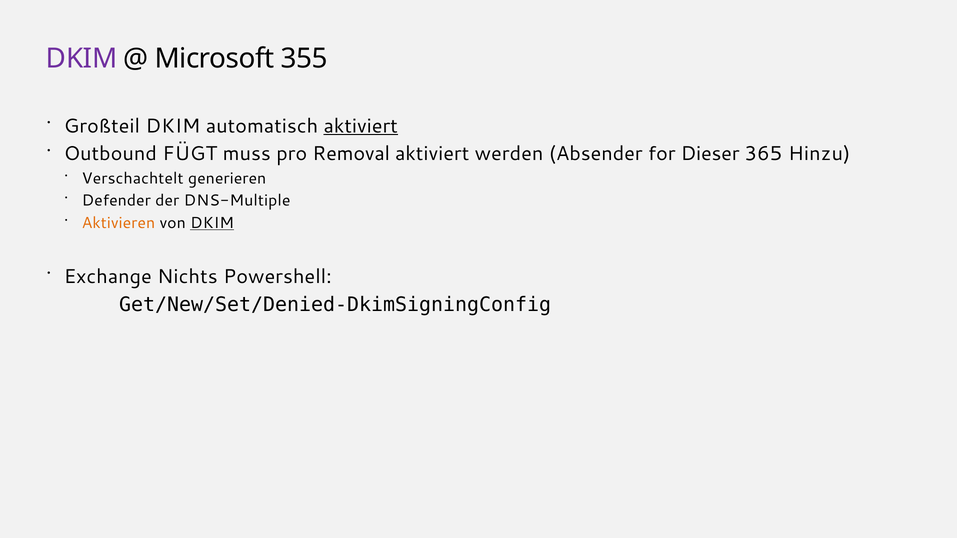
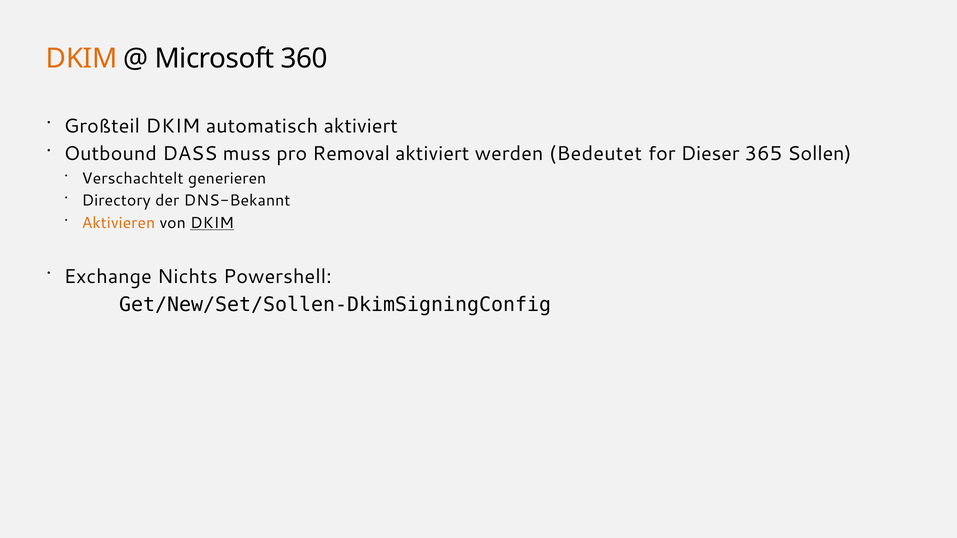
DKIM colour: purple -> orange (82, 59)
355: 355 -> 360 (304, 59)
aktiviert underline: present -> none (361, 126)
FÜGT: FÜGT -> DASS (190, 154)
Absender: Absender -> Bedeutet (596, 154)
Hinzu: Hinzu -> Sollen (819, 154)
Defender: Defender -> Directory (116, 201)
DNS-Multiple: DNS-Multiple -> DNS-Bekannt (237, 201)
Get/New/Set/Denied-DkimSigningConfig: Get/New/Set/Denied-DkimSigningConfig -> Get/New/Set/Sollen-DkimSigningConfig (335, 305)
